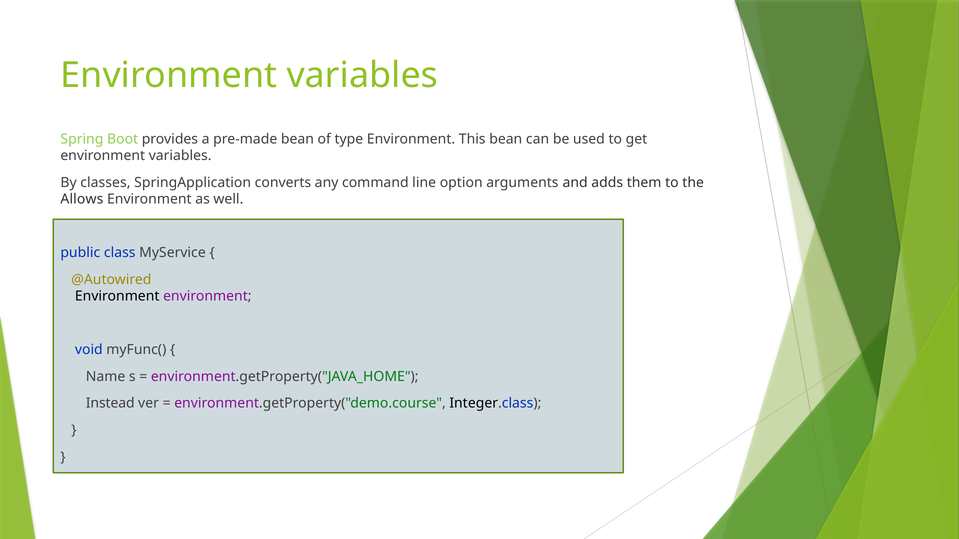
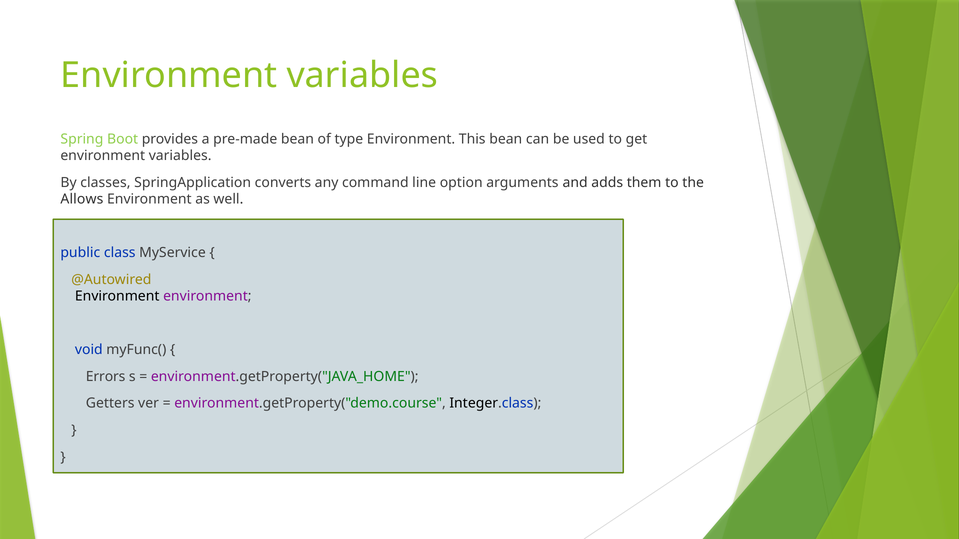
Name: Name -> Errors (106, 377)
Instead: Instead -> Getters (110, 404)
